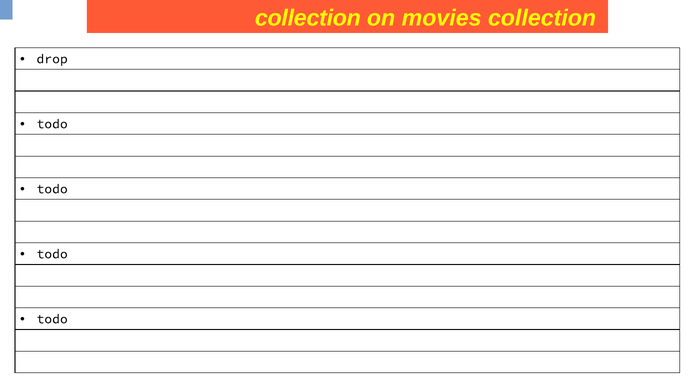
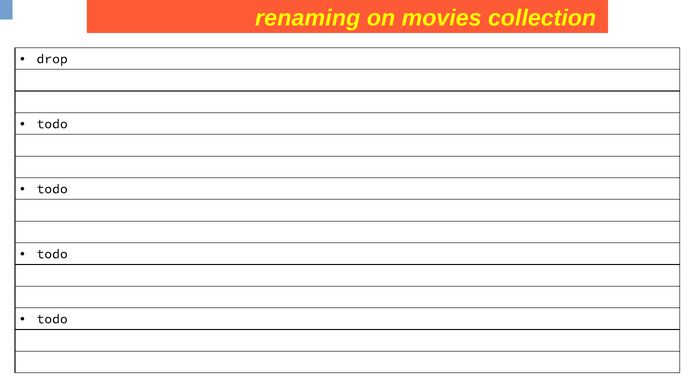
collection: collection -> renaming (308, 18)
